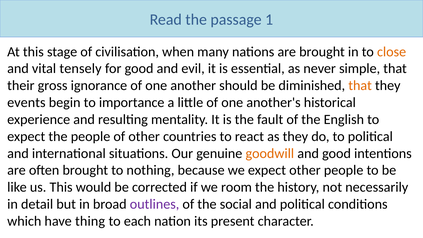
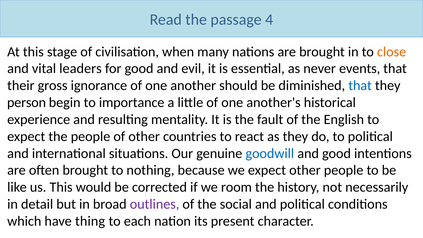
1: 1 -> 4 (269, 20)
tensely: tensely -> leaders (81, 69)
simple: simple -> events (360, 69)
that colour: orange -> blue (360, 86)
events: events -> person (27, 103)
goodwill colour: orange -> blue (270, 153)
